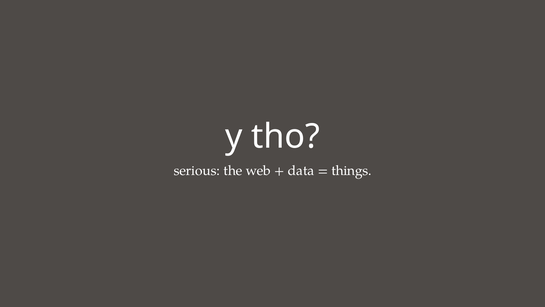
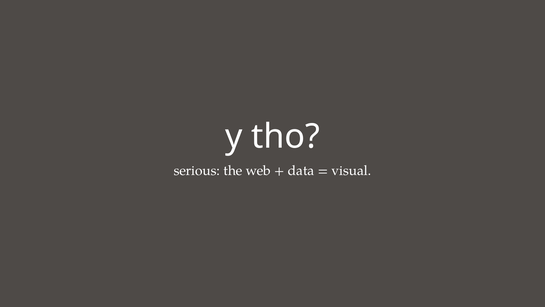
things: things -> visual (351, 170)
